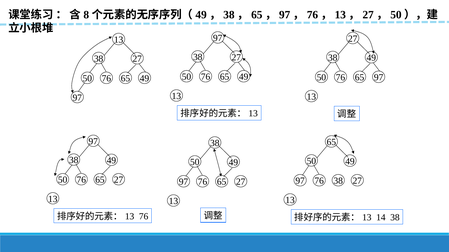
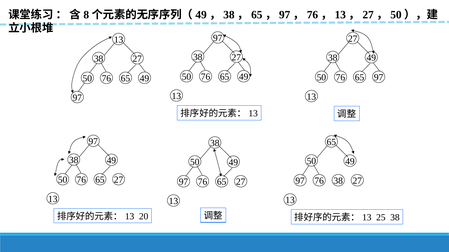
76: 76 -> 20 (144, 217)
14: 14 -> 25 (381, 218)
